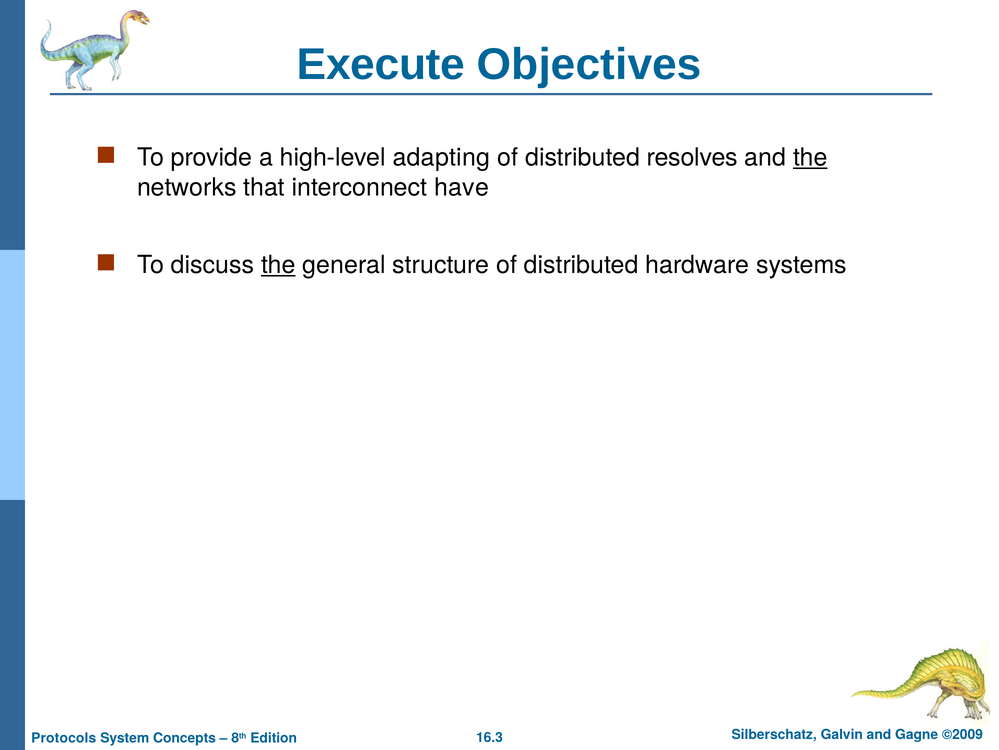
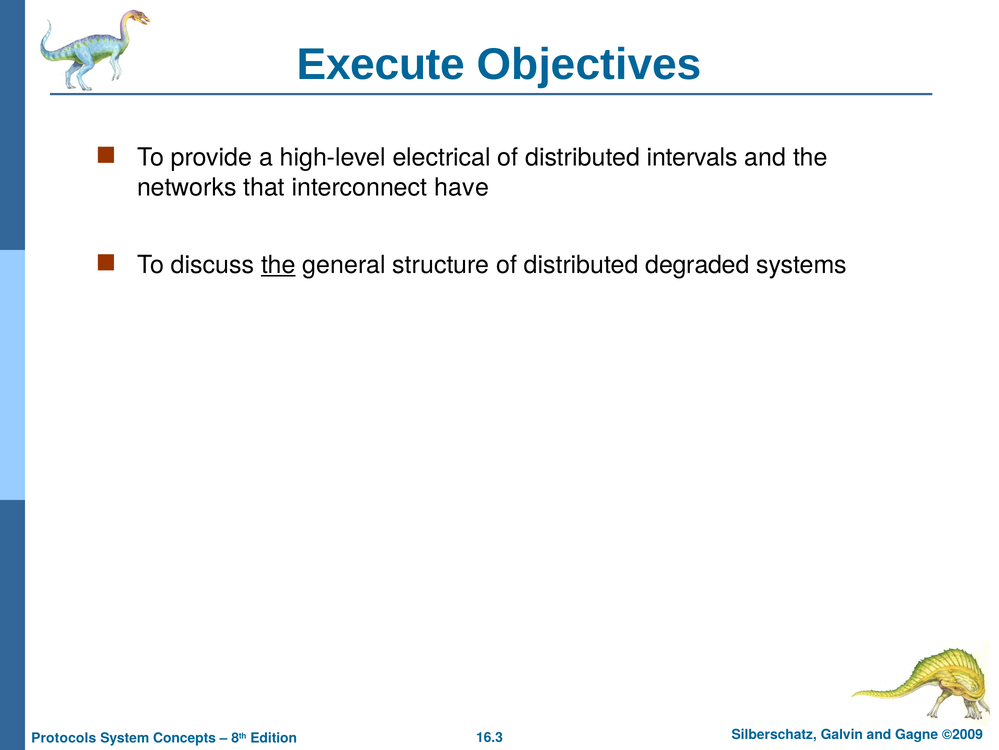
adapting: adapting -> electrical (442, 157)
resolves: resolves -> intervals (692, 157)
the underline: present -> none (810, 157)
hardware: hardware -> degraded (697, 265)
